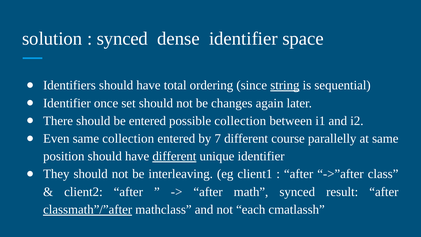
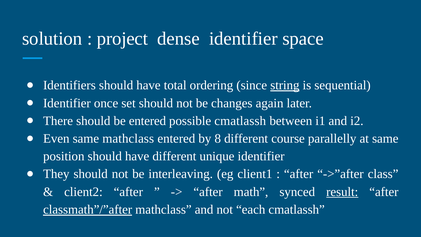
synced: synced -> project (122, 39)
possible collection: collection -> cmatlassh (240, 121)
same collection: collection -> mathclass (128, 138)
7: 7 -> 8 (218, 138)
different underline: present -> none (174, 156)
result underline: none -> present (342, 192)
